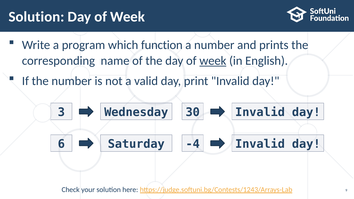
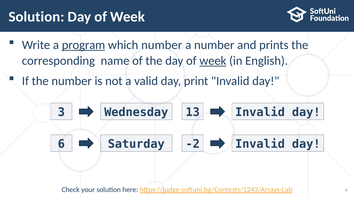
program underline: none -> present (84, 45)
which function: function -> number (162, 45)
30: 30 -> 13 (193, 112)
-4: -4 -> -2 (193, 144)
